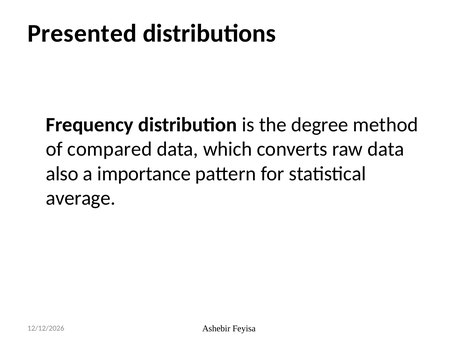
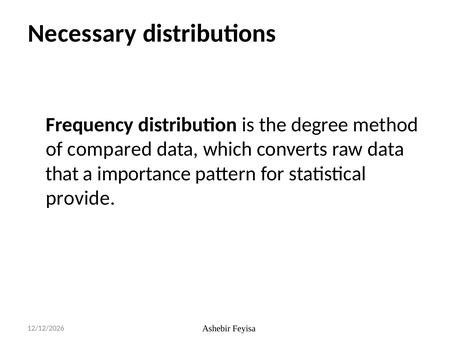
Presented: Presented -> Necessary (82, 33)
also: also -> that (62, 173)
average: average -> provide (81, 198)
